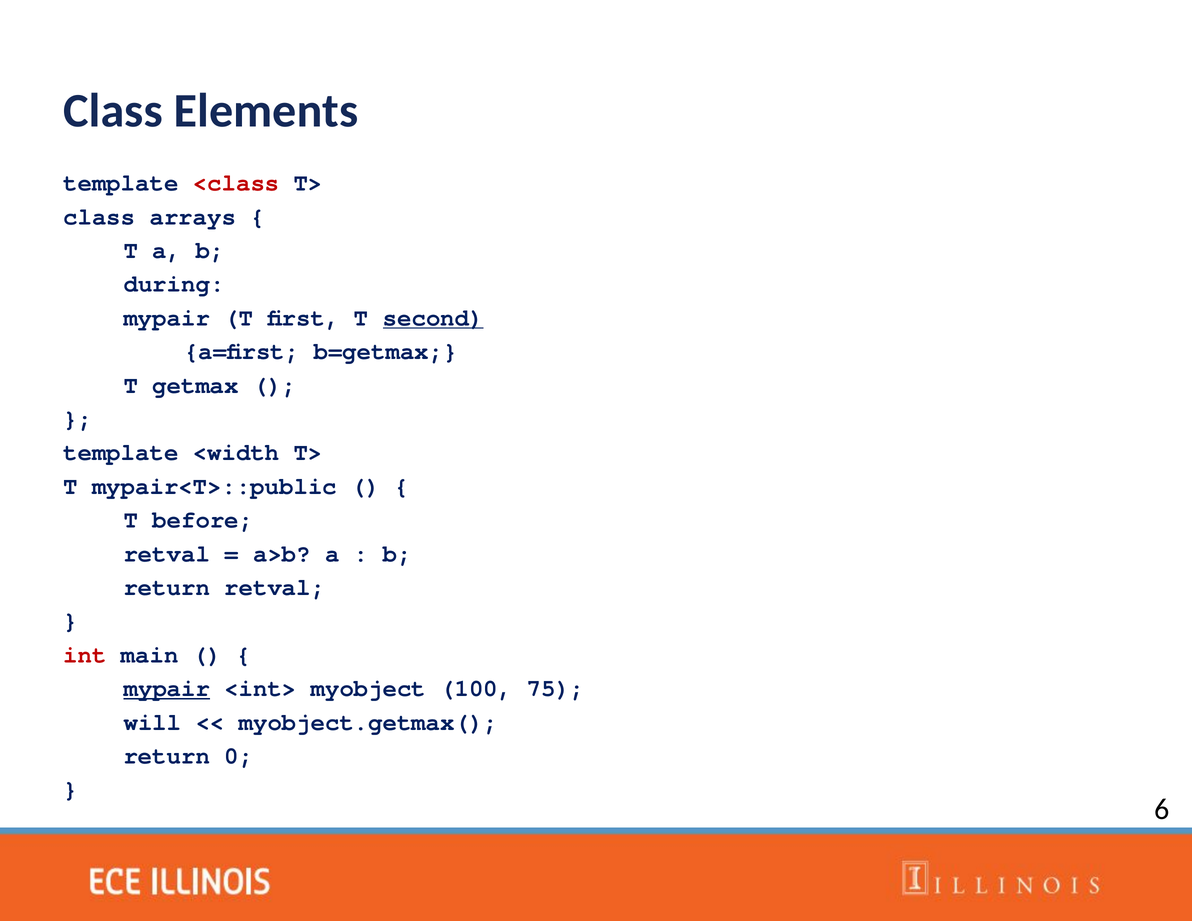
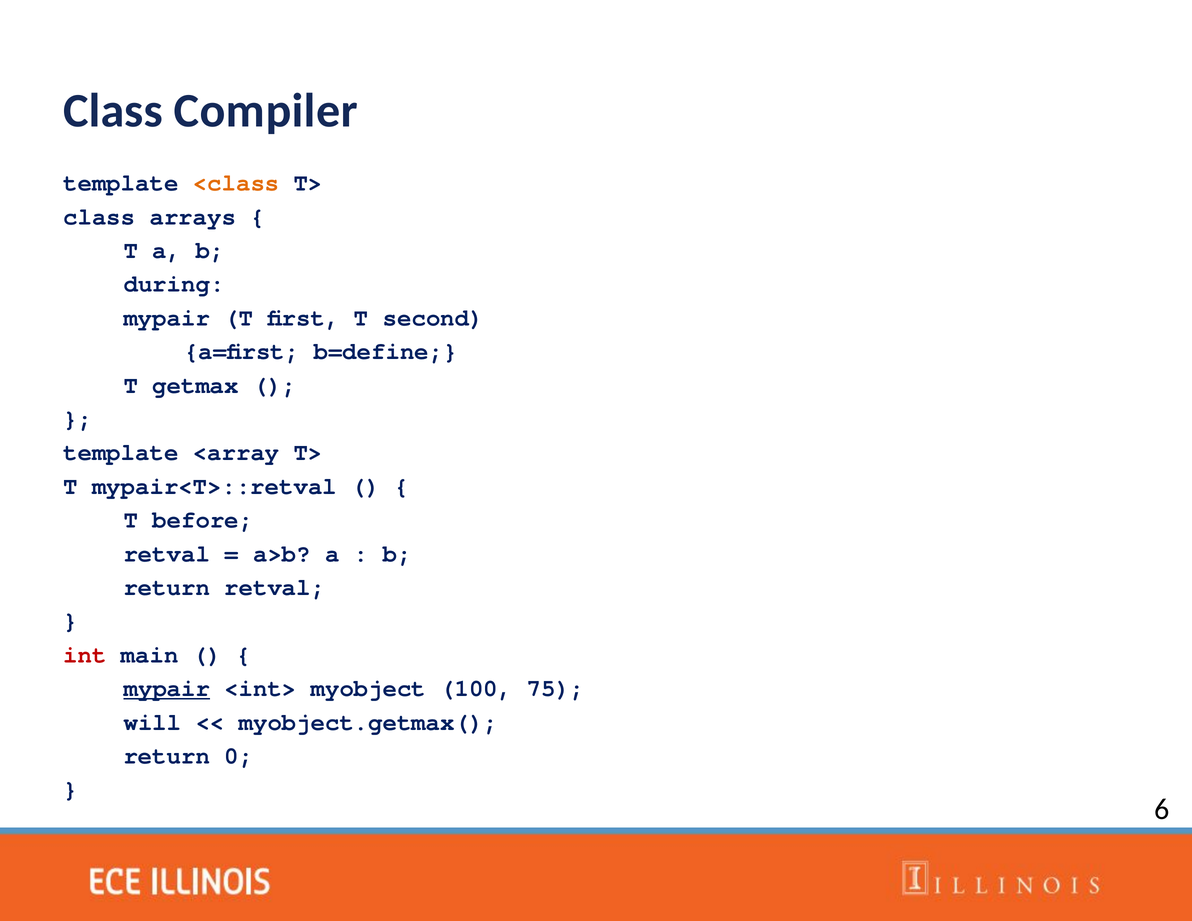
Elements: Elements -> Compiler (266, 111)
<class colour: red -> orange (236, 183)
second underline: present -> none (433, 318)
b=getmax: b=getmax -> b=define (386, 351)
<width: <width -> <array (236, 453)
mypair<T>::public: mypair<T>::public -> mypair<T>::retval (214, 486)
